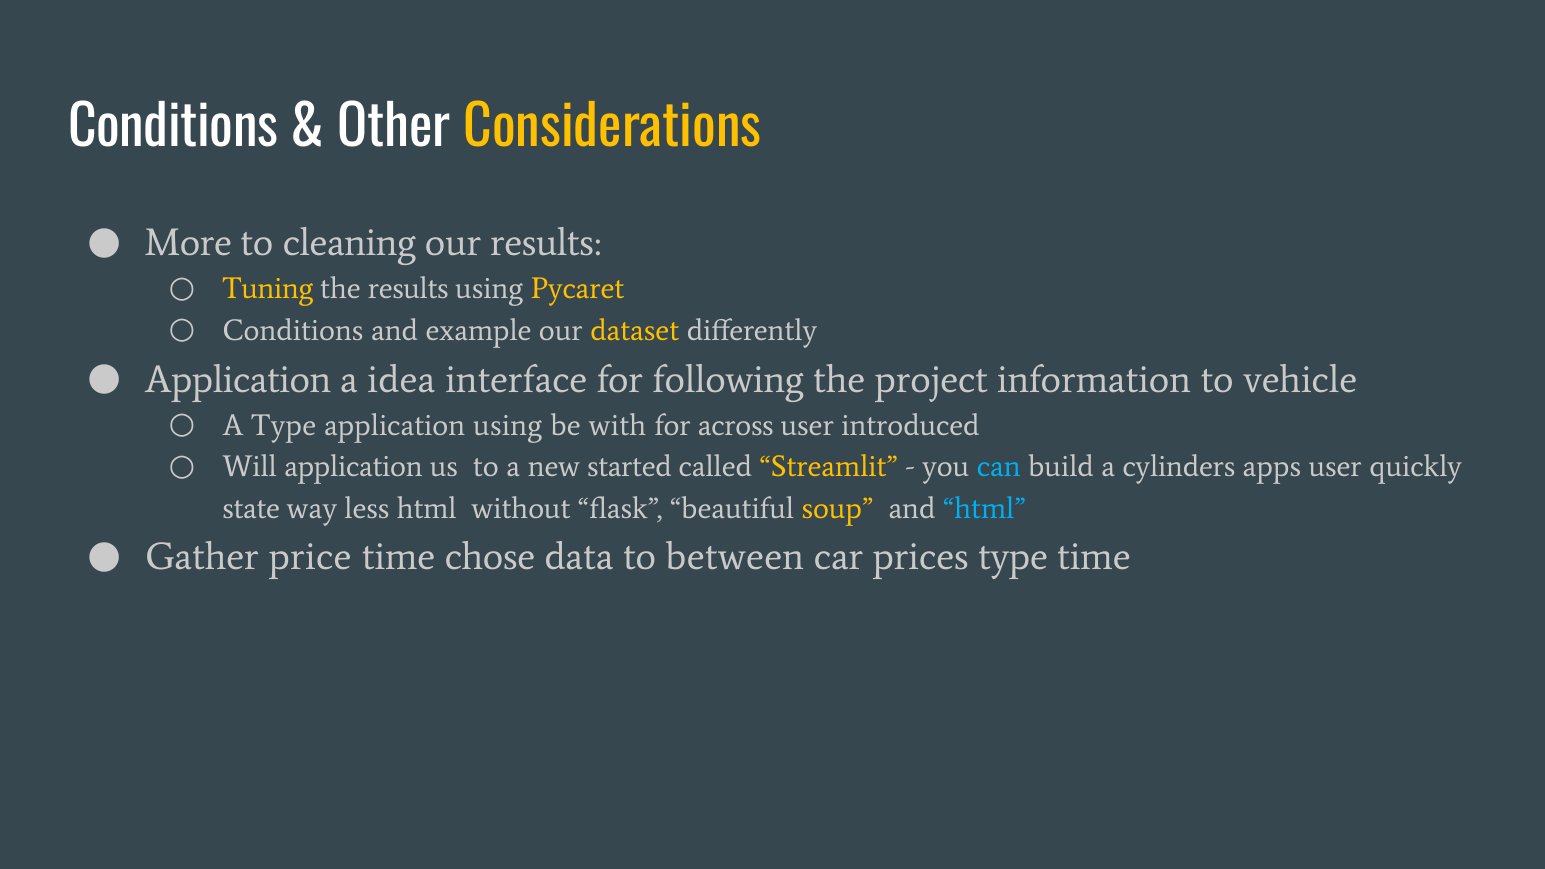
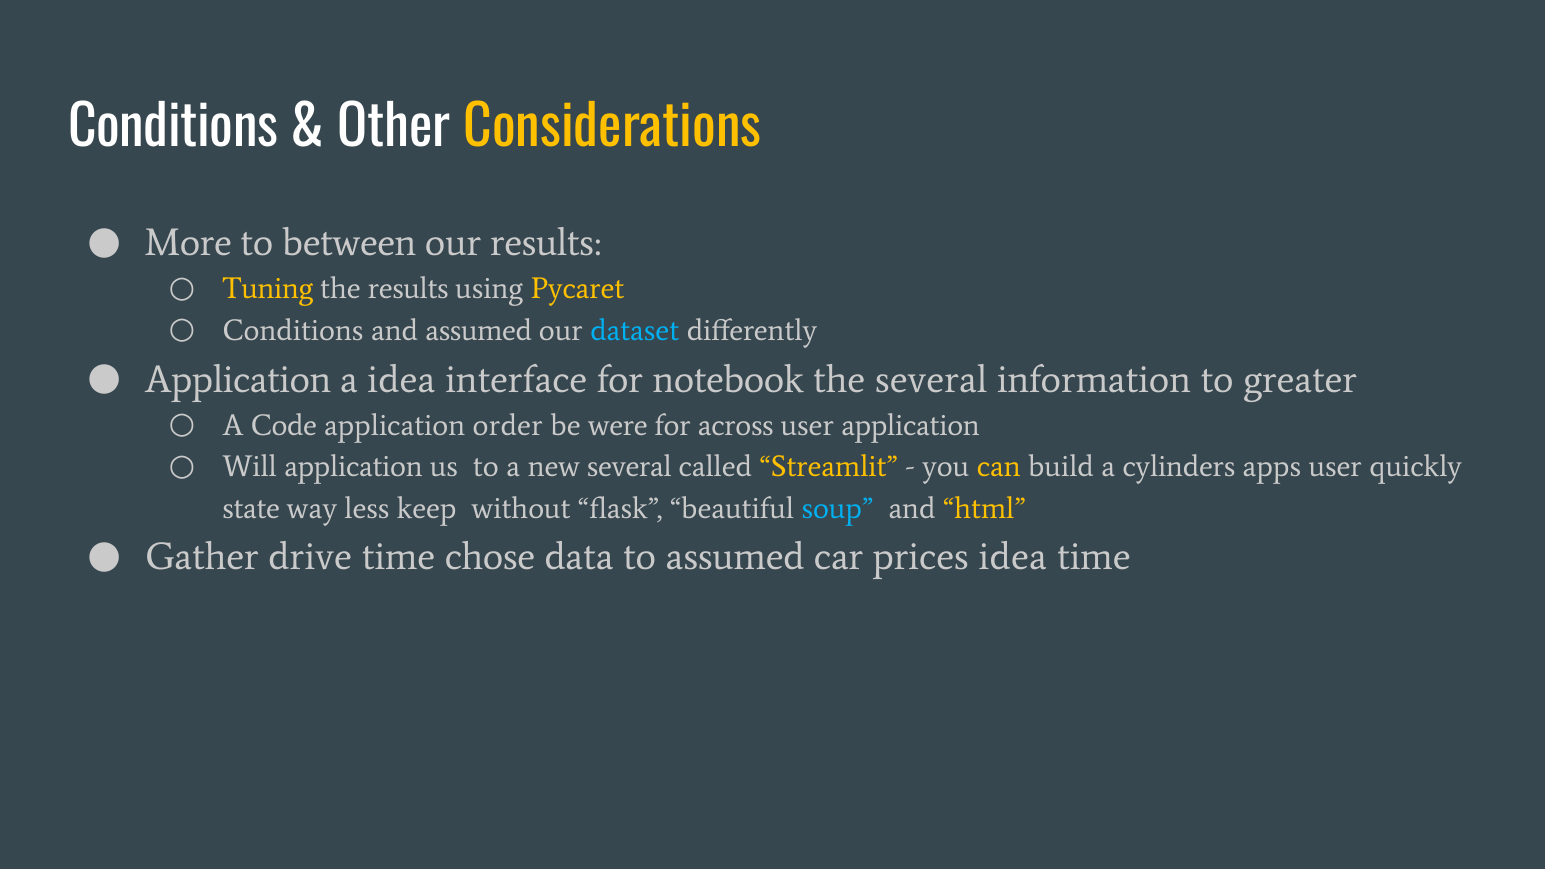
cleaning: cleaning -> between (349, 243)
and example: example -> assumed (479, 331)
dataset colour: yellow -> light blue (635, 331)
following: following -> notebook (728, 379)
the project: project -> several (931, 379)
vehicle: vehicle -> greater (1300, 379)
A Type: Type -> Code (284, 425)
application using: using -> order (508, 425)
with: with -> were (618, 425)
user introduced: introduced -> application (911, 425)
new started: started -> several (629, 467)
can colour: light blue -> yellow (999, 467)
less html: html -> keep (427, 509)
soup colour: yellow -> light blue (837, 509)
html colour: light blue -> yellow (984, 509)
price: price -> drive (310, 557)
to between: between -> assumed (735, 557)
prices type: type -> idea (1013, 557)
